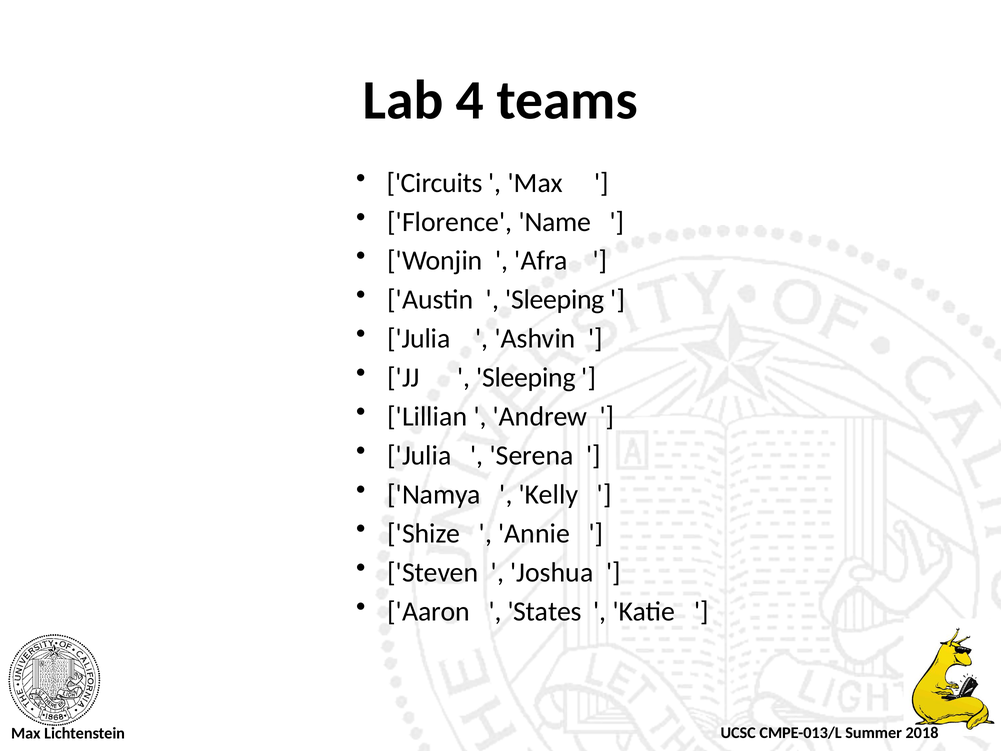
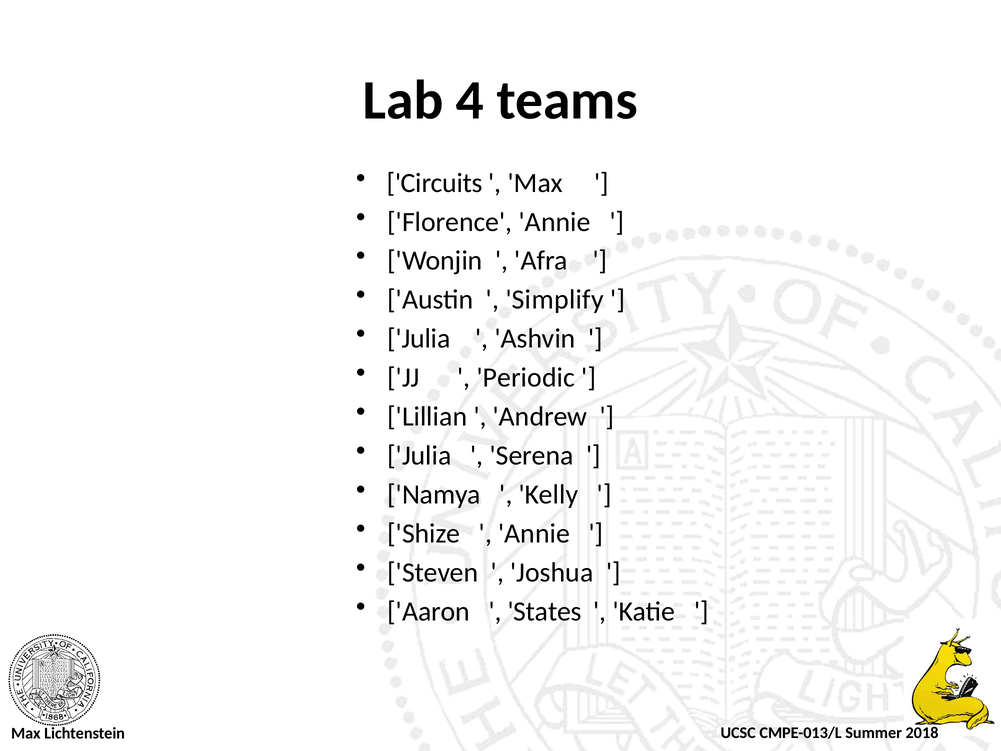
Florence Name: Name -> Annie (555, 222)
Sleeping: Sleeping -> Simplify (555, 300)
Sleeping: Sleeping -> Periodic (526, 378)
